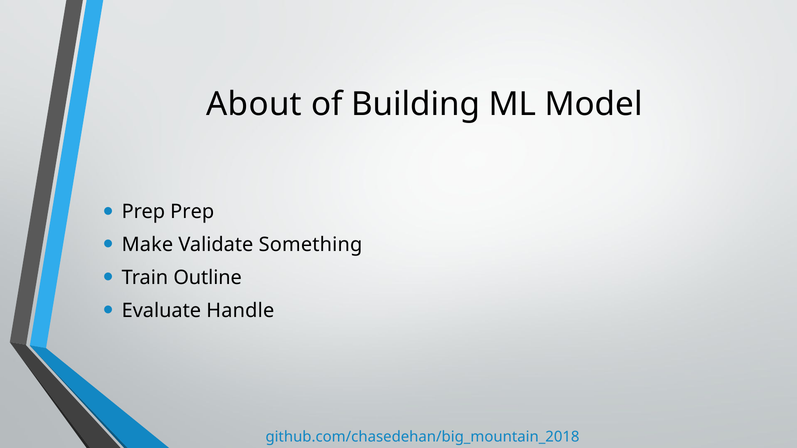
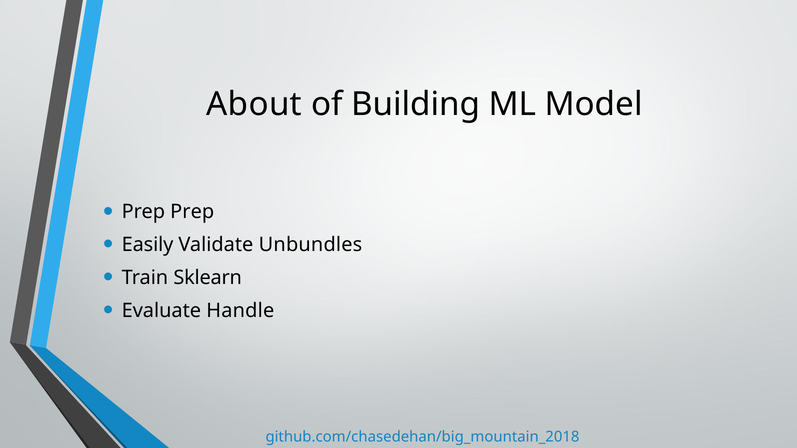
Make: Make -> Easily (148, 245)
Something: Something -> Unbundles (311, 245)
Outline: Outline -> Sklearn (208, 278)
